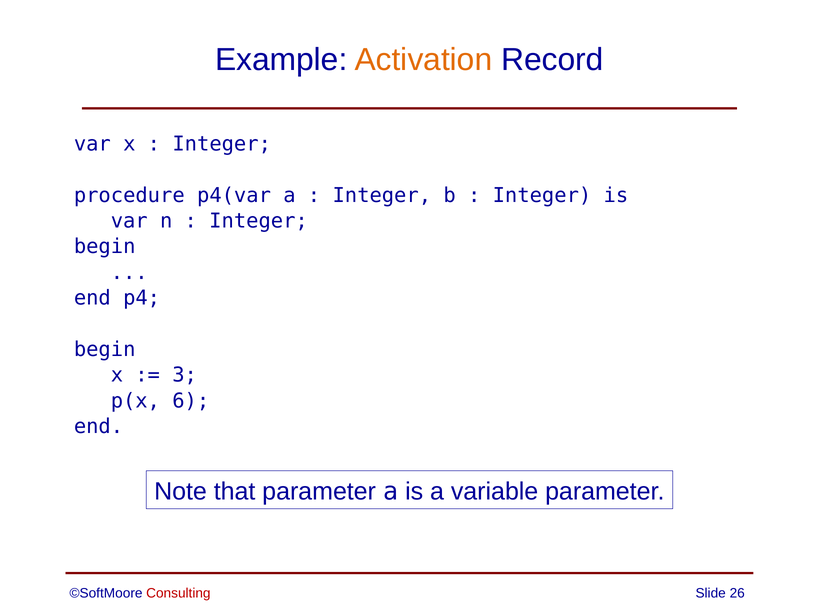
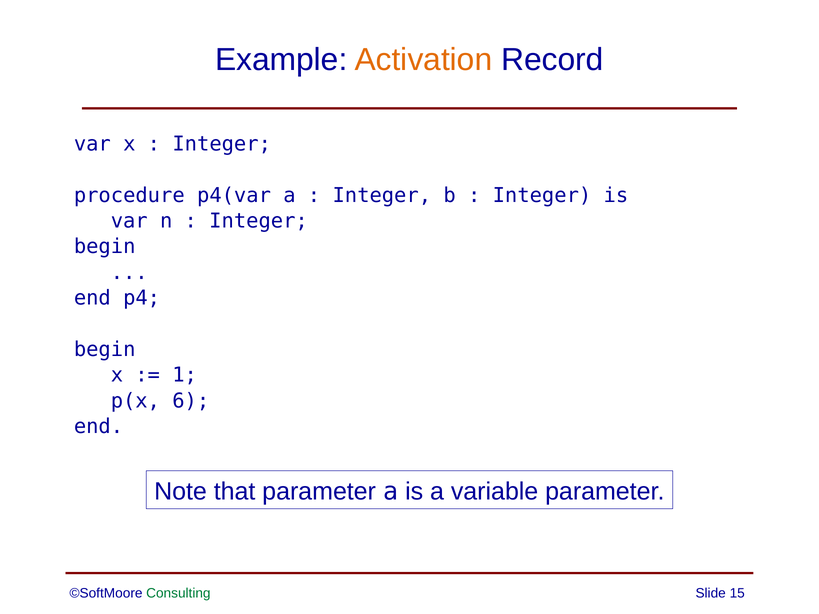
3: 3 -> 1 (185, 375)
Consulting colour: red -> green (178, 593)
26: 26 -> 15 (737, 593)
